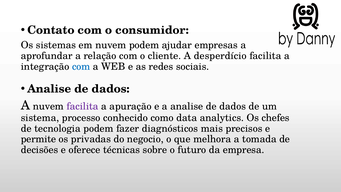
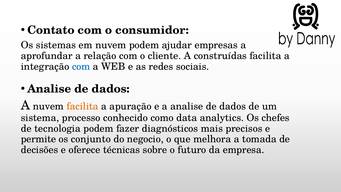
desperdício: desperdício -> construídas (220, 56)
facilita colour: purple -> orange (83, 106)
privadas: privadas -> conjunto (91, 139)
